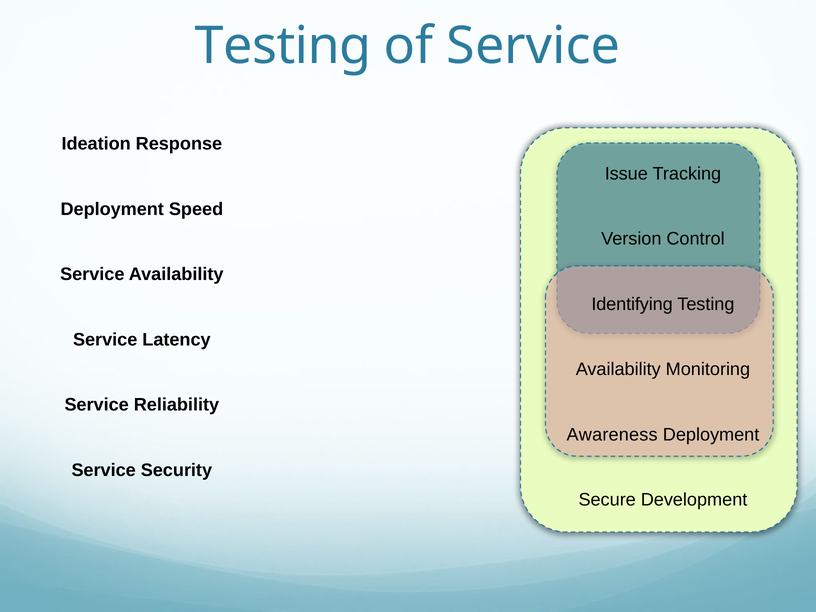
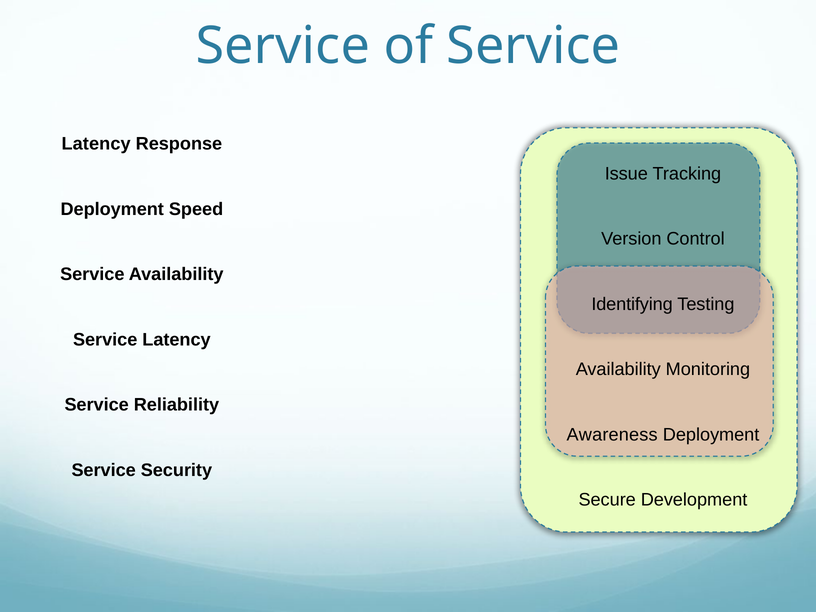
Testing: Testing -> Service (283, 46)
Ideation: Ideation -> Latency (96, 144)
